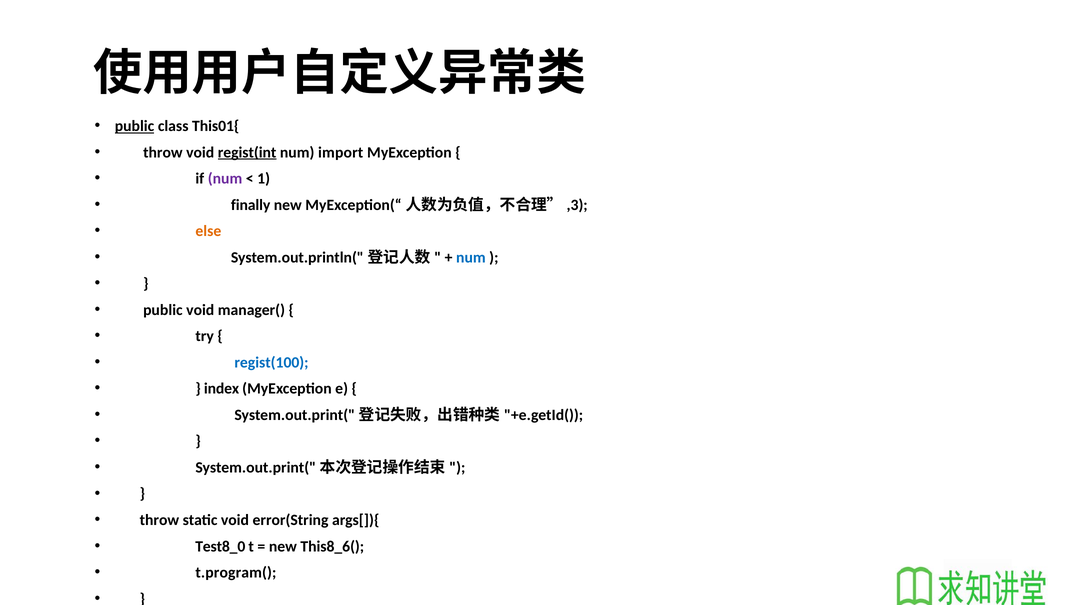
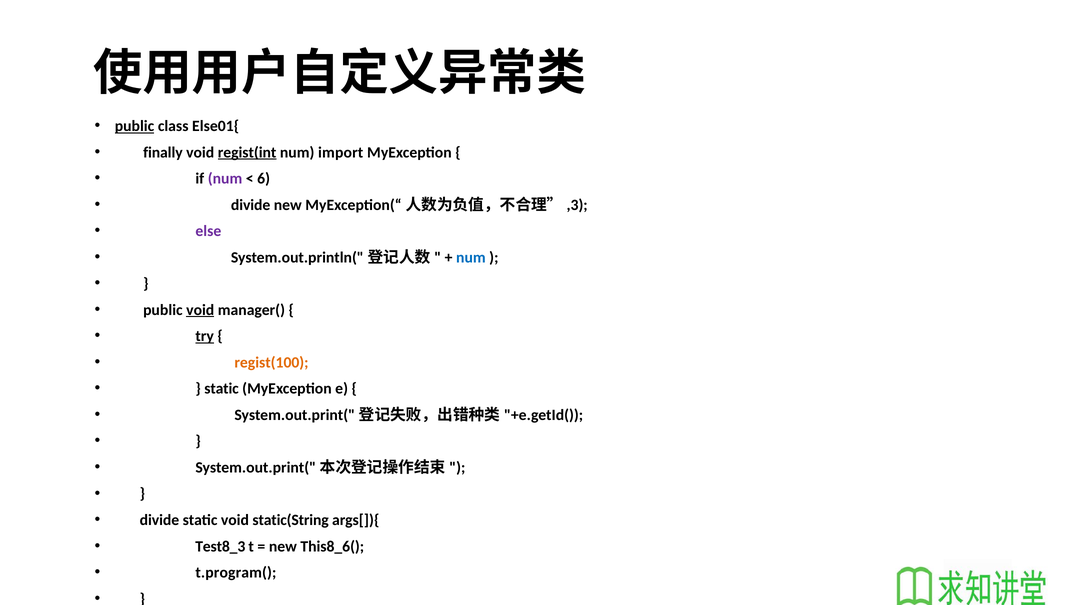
This01{: This01{ -> Else01{ (216, 126)
throw: throw -> finally (163, 152)
1: 1 -> 6 (264, 179)
finally: finally -> divide (251, 205)
else colour: orange -> purple (208, 231)
void underline: none -> present (200, 310)
try underline: none -> present (205, 336)
regist(100 colour: blue -> orange (271, 362)
index: index -> static (222, 389)
throw: throw -> divide (159, 520)
error(String: error(String -> static(String (291, 520)
Test8_0: Test8_0 -> Test8_3 (220, 546)
